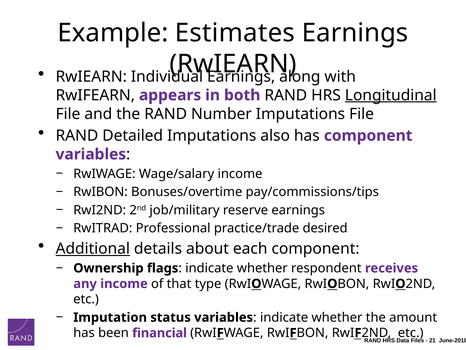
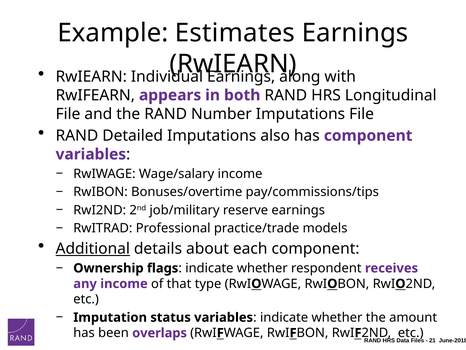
Longitudinal underline: present -> none (391, 95)
desired: desired -> models (325, 228)
financial: financial -> overlaps (160, 333)
